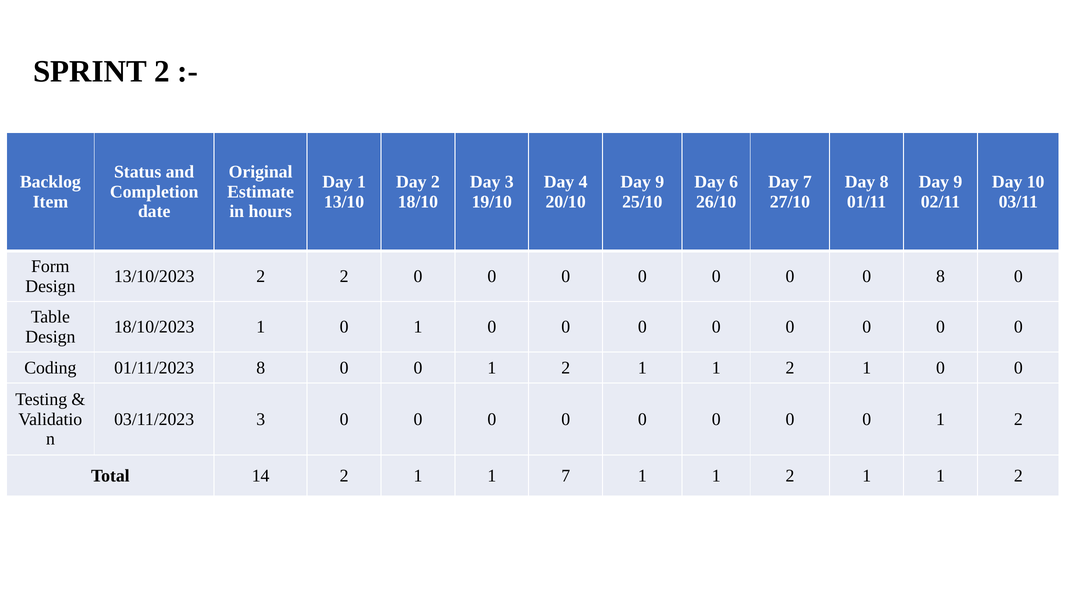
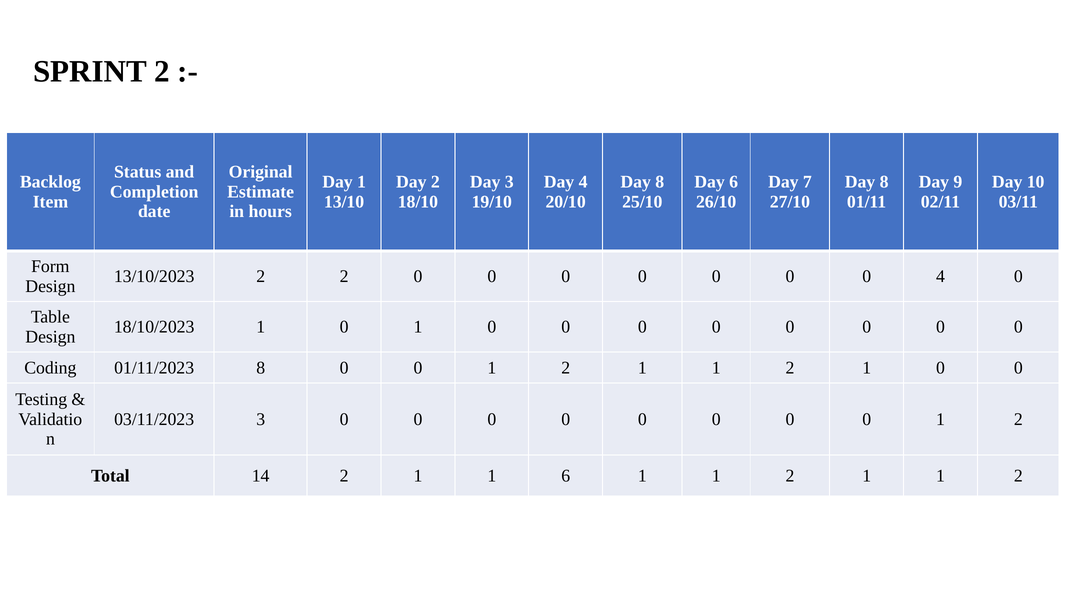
9: 9 -> 8 (660, 182)
0 8: 8 -> 4 (941, 276)
1 7: 7 -> 6 (566, 475)
